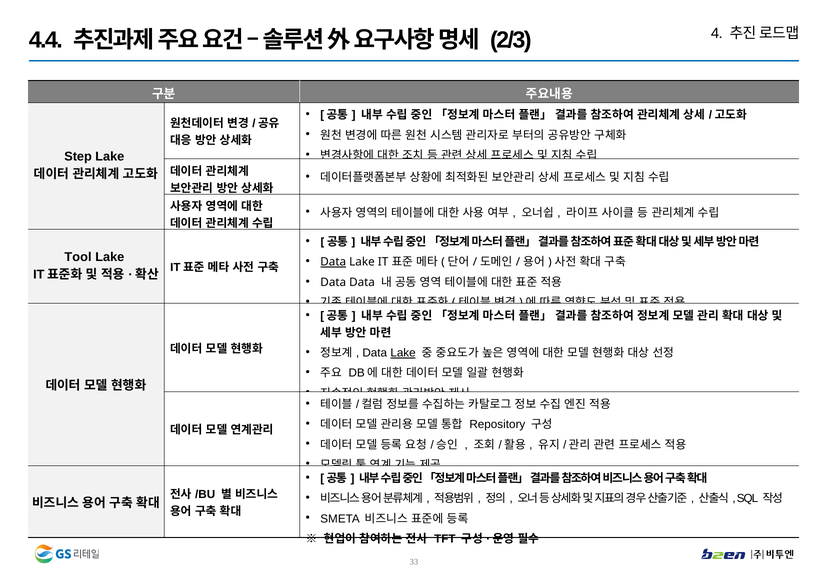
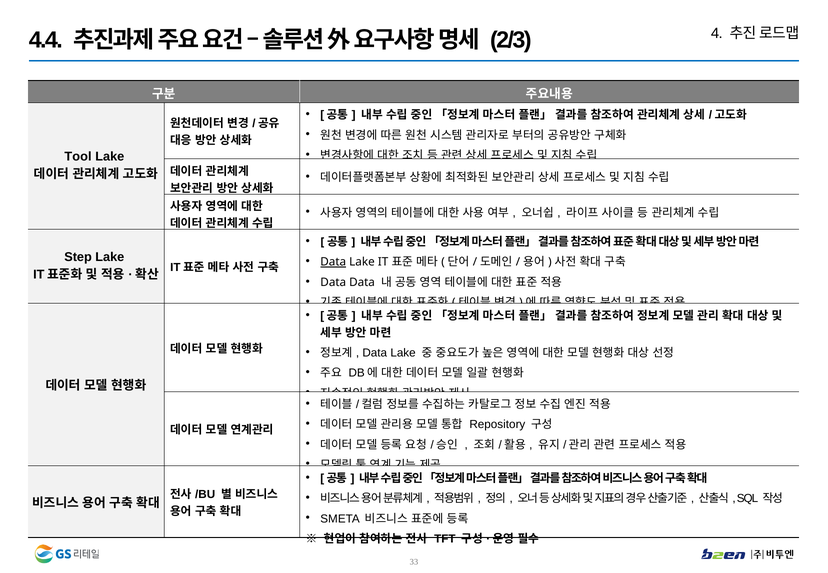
Step: Step -> Tool (78, 157)
Tool: Tool -> Step (78, 257)
Lake underline: present -> none (403, 353)
